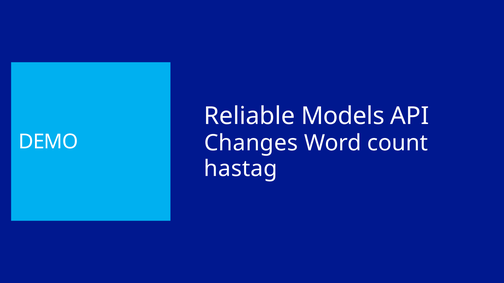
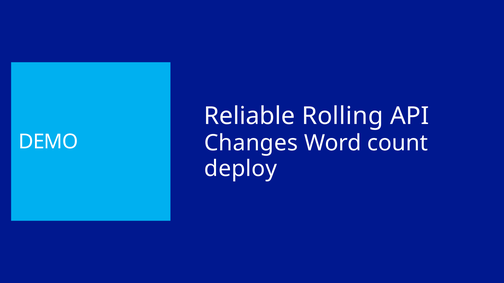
Models: Models -> Rolling (343, 116)
hastag: hastag -> deploy (241, 169)
